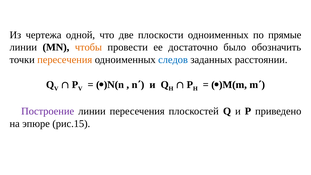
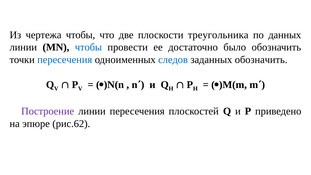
чертежа одной: одной -> чтобы (81, 35)
плоскости одноименных: одноименных -> треугольника (218, 35)
прямые: прямые -> данных (285, 35)
чтобы colour: orange -> blue (88, 47)
пересечения colour: orange -> blue (65, 60)
заданных расстоянии: расстоянии -> обозначить (261, 60)
рис.15: рис.15 -> рис.62 (71, 124)
